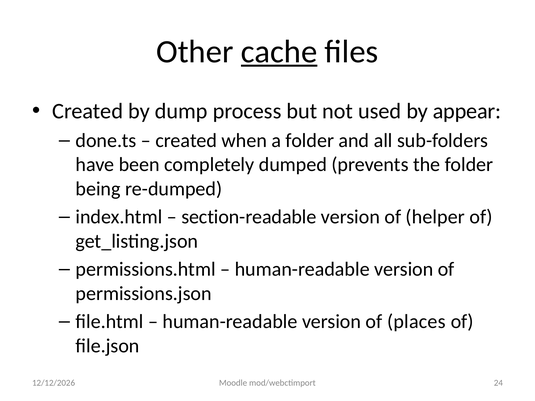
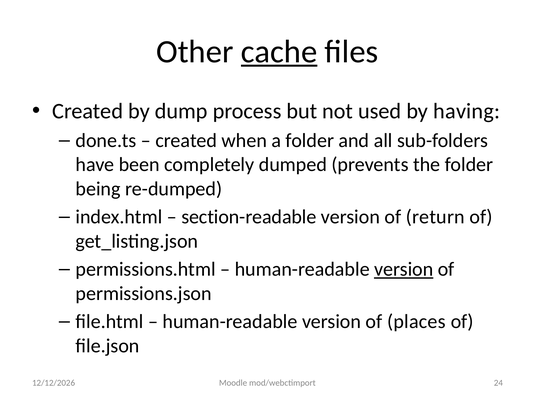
appear: appear -> having (467, 111)
helper: helper -> return (435, 217)
version underline: none -> present (404, 269)
